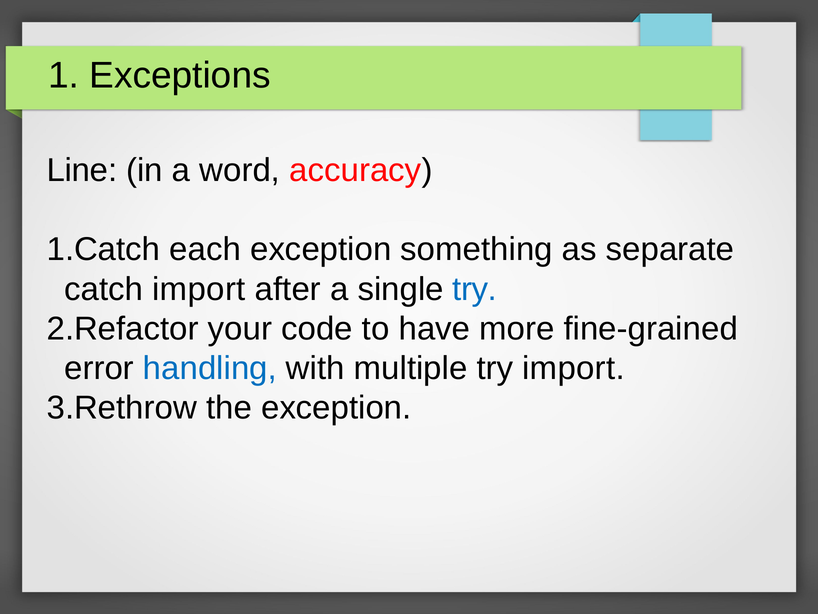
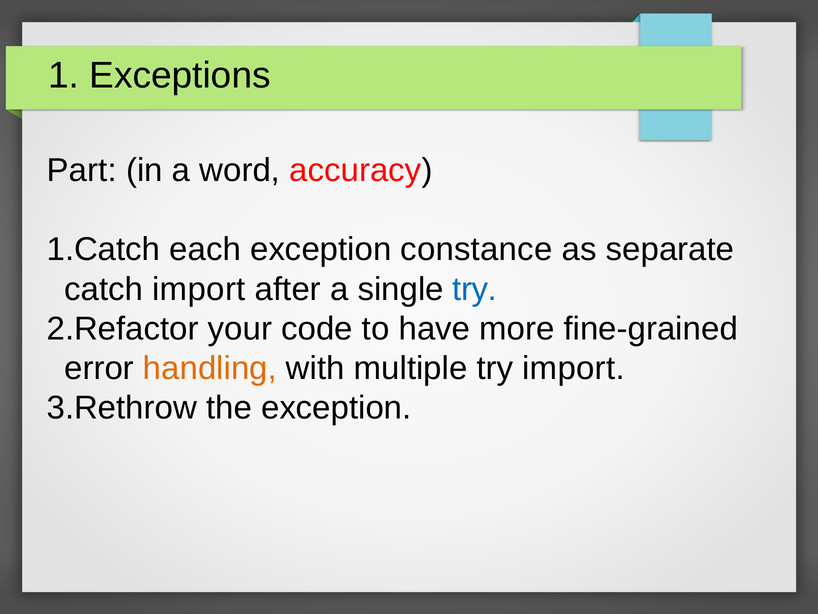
Line: Line -> Part (82, 170)
something: something -> constance (476, 249)
handling colour: blue -> orange (210, 368)
